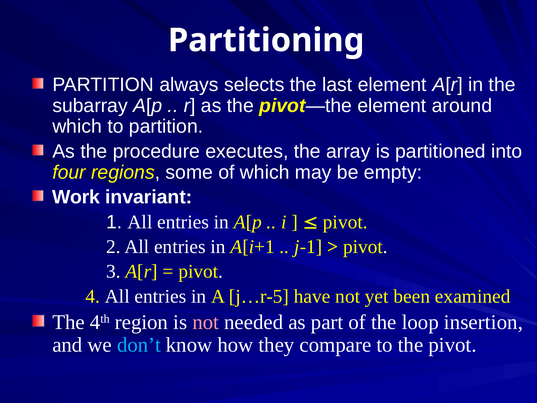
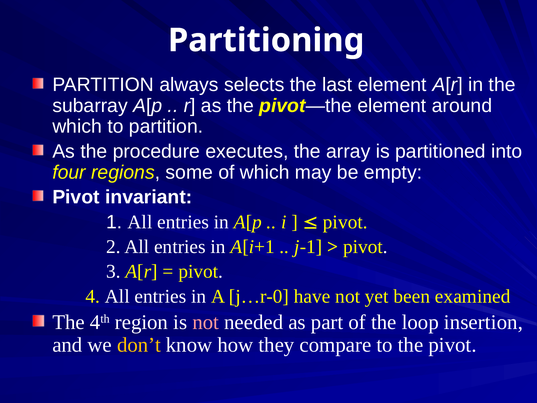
Work: Work -> Pivot (76, 197)
j…r-5: j…r-5 -> j…r-0 (259, 296)
don’t colour: light blue -> yellow (139, 345)
